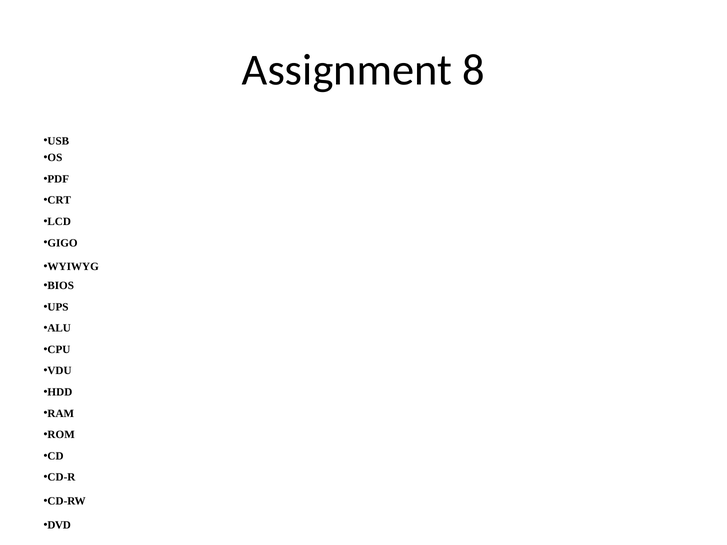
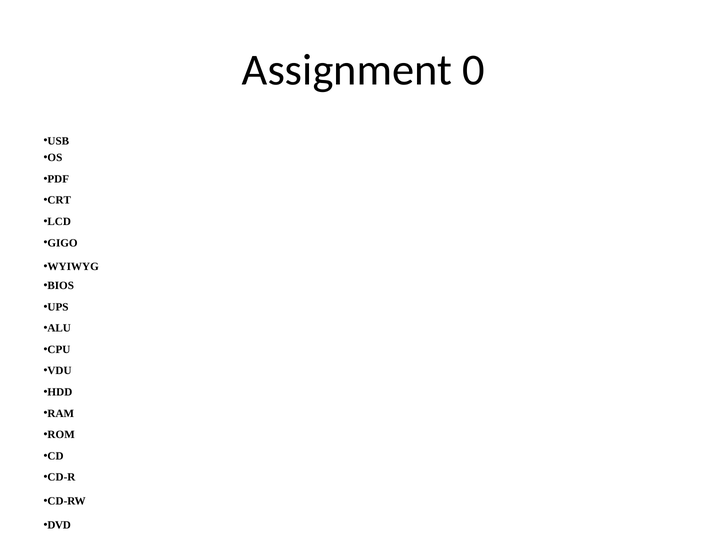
8: 8 -> 0 (473, 70)
